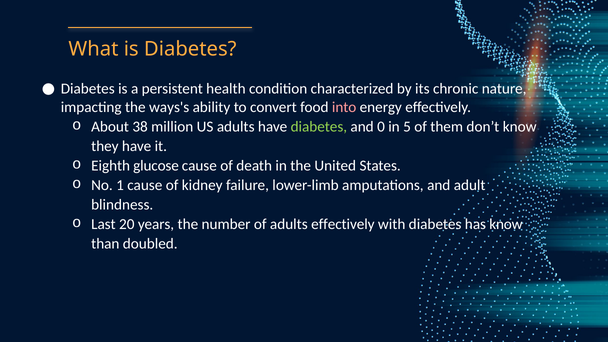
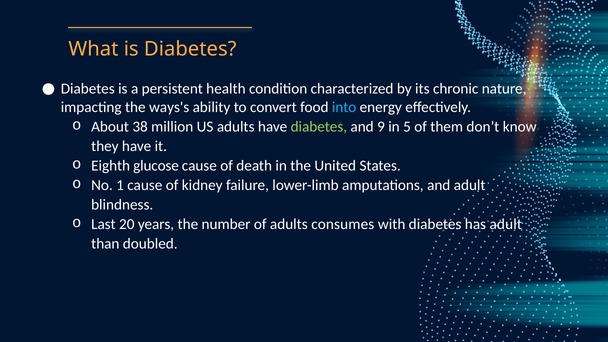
into colour: pink -> light blue (344, 107)
0: 0 -> 9 (381, 127)
adults effectively: effectively -> consumes (343, 224)
has know: know -> adult (506, 224)
